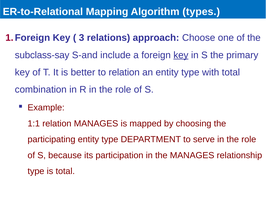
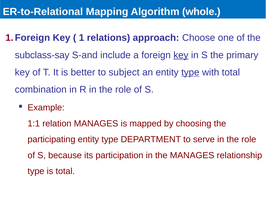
types: types -> whole (201, 12)
3: 3 -> 1 (82, 38)
to relation: relation -> subject (124, 72)
type underline: none -> present (190, 72)
